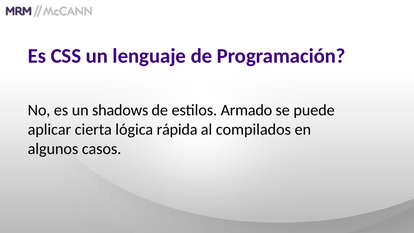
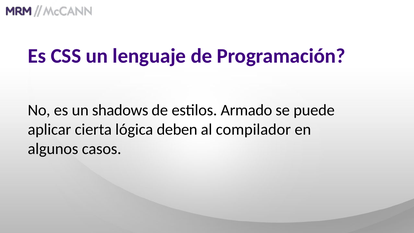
rápida: rápida -> deben (177, 129)
compilados: compilados -> compilador (253, 129)
